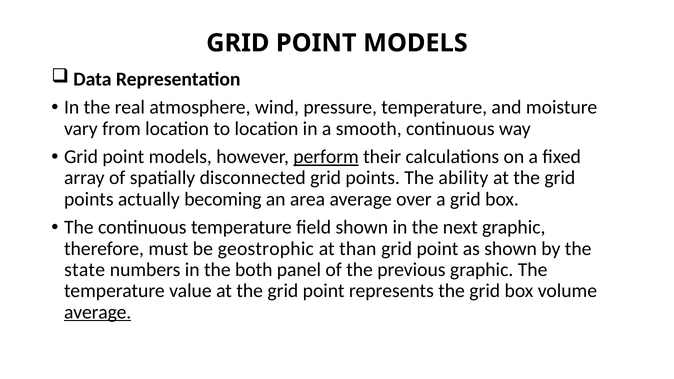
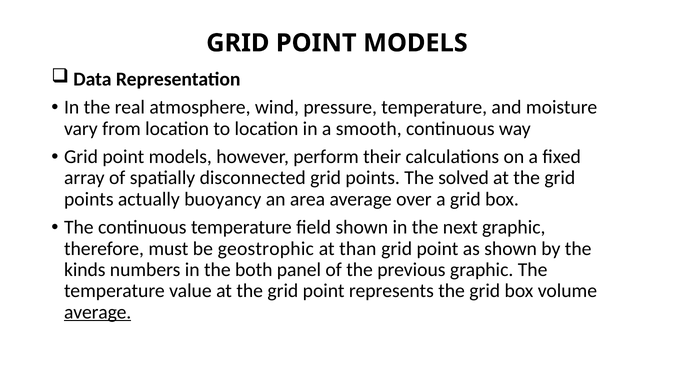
perform underline: present -> none (326, 157)
ability: ability -> solved (464, 178)
becoming: becoming -> buoyancy (223, 199)
state: state -> kinds (85, 270)
